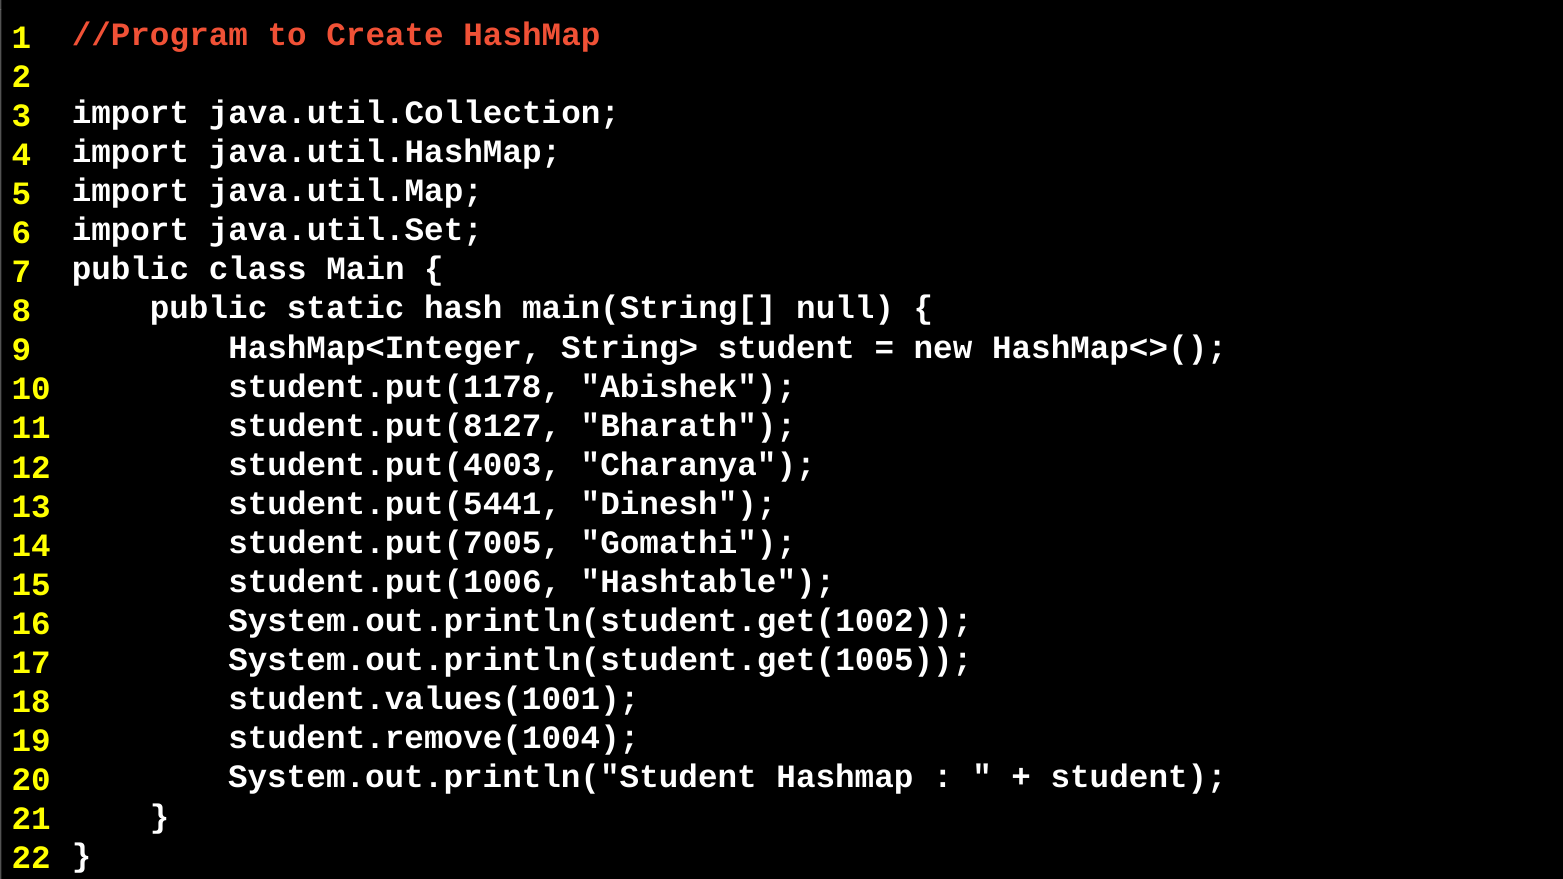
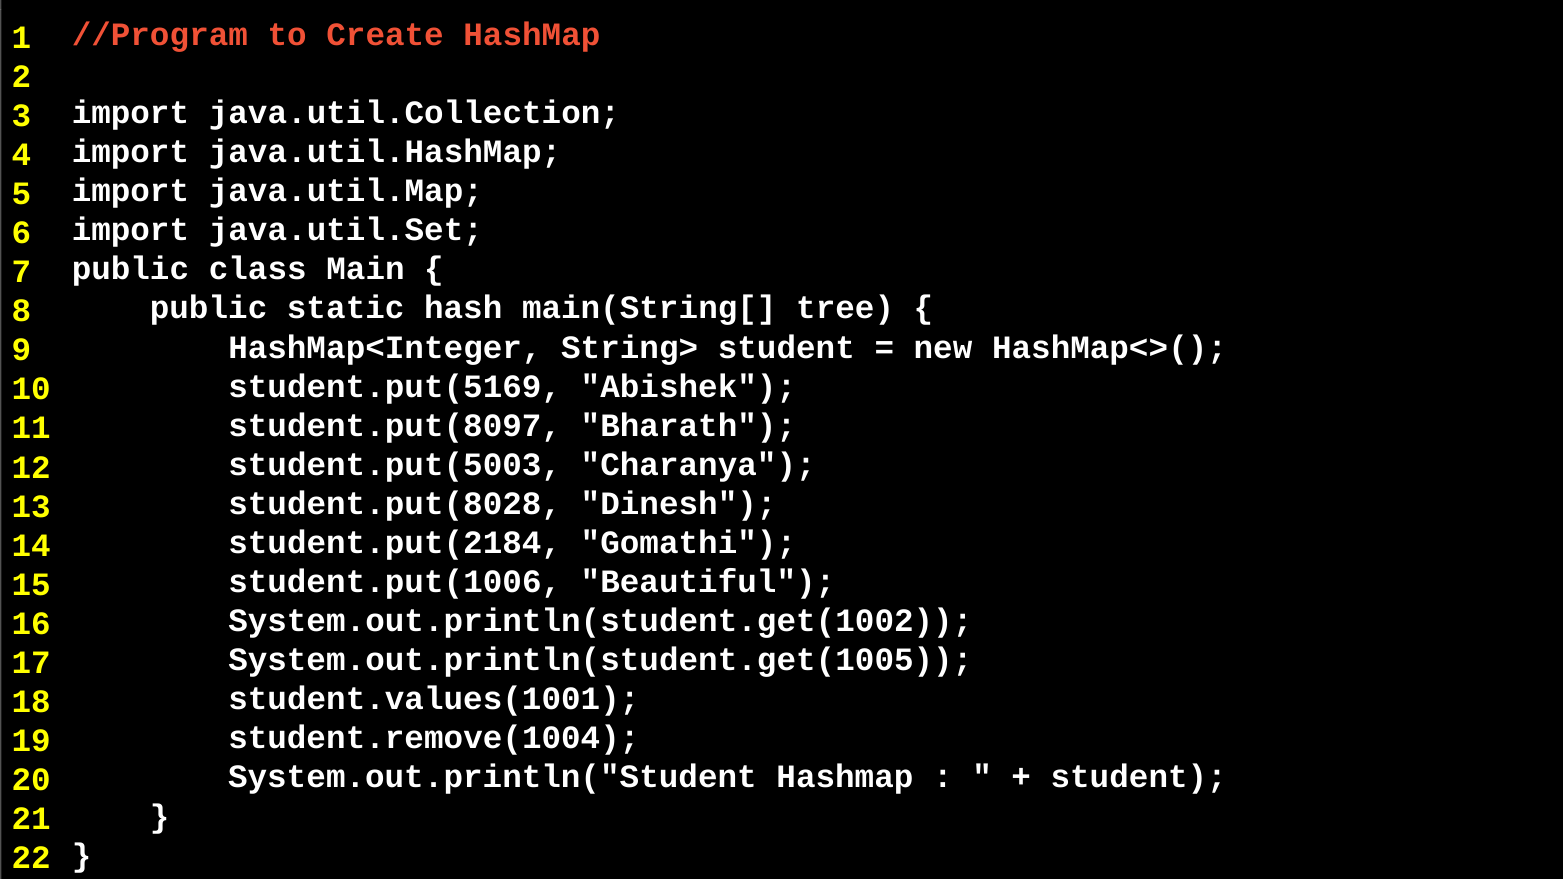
null: null -> tree (845, 308)
student.put(1178: student.put(1178 -> student.put(5169 (395, 386)
student.put(8127: student.put(8127 -> student.put(8097 (395, 426)
student.put(4003: student.put(4003 -> student.put(5003 (395, 465)
student.put(5441: student.put(5441 -> student.put(8028 (395, 504)
student.put(7005: student.put(7005 -> student.put(2184 (395, 543)
Hashtable: Hashtable -> Beautiful (708, 582)
